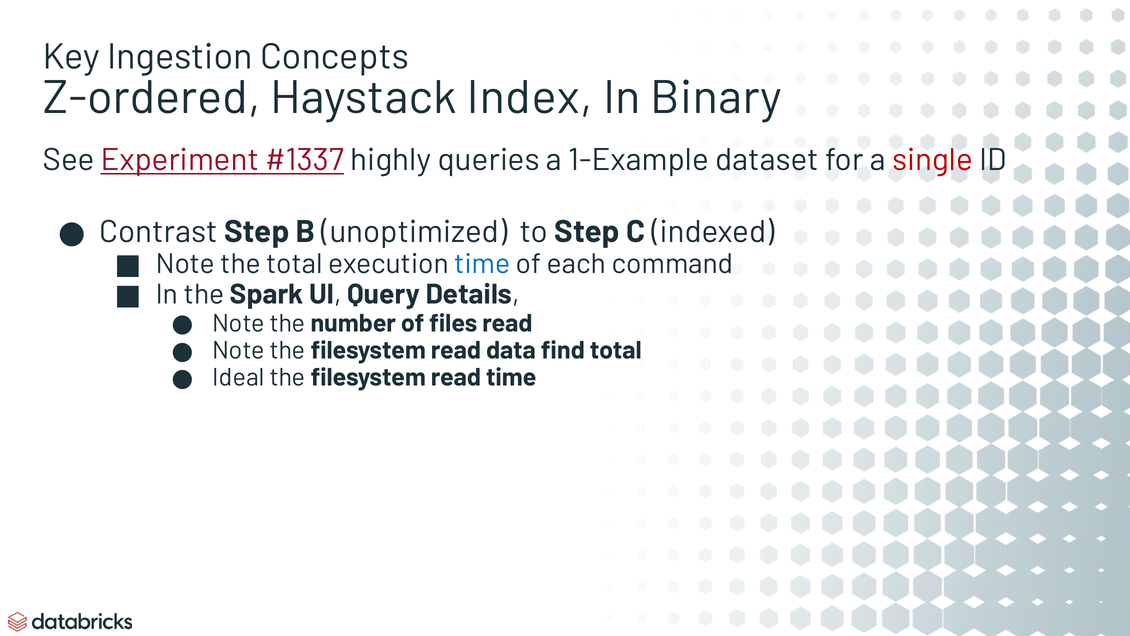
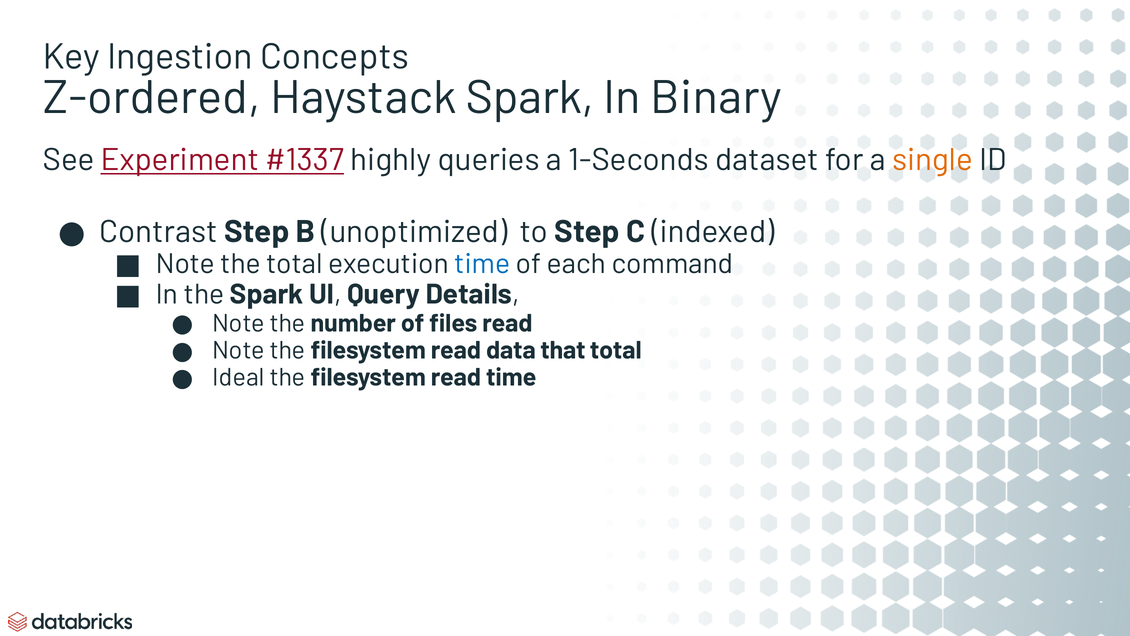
Haystack Index: Index -> Spark (530, 97)
1-Example: 1-Example -> 1-Seconds (639, 160)
single colour: red -> orange (933, 160)
find: find -> that (563, 350)
